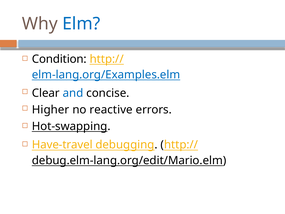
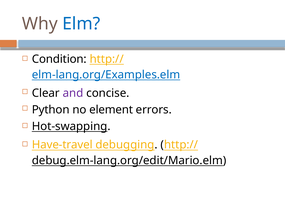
and colour: blue -> purple (73, 93)
Higher: Higher -> Python (51, 110)
reactive: reactive -> element (111, 110)
